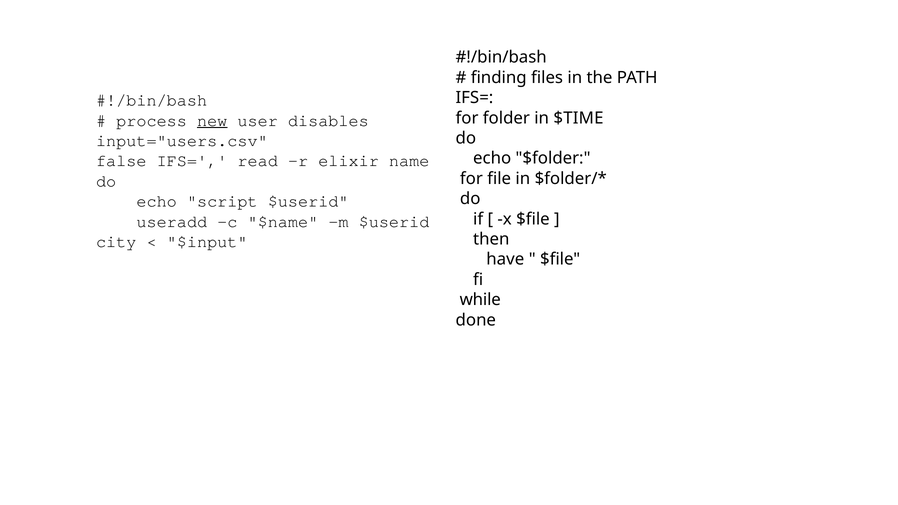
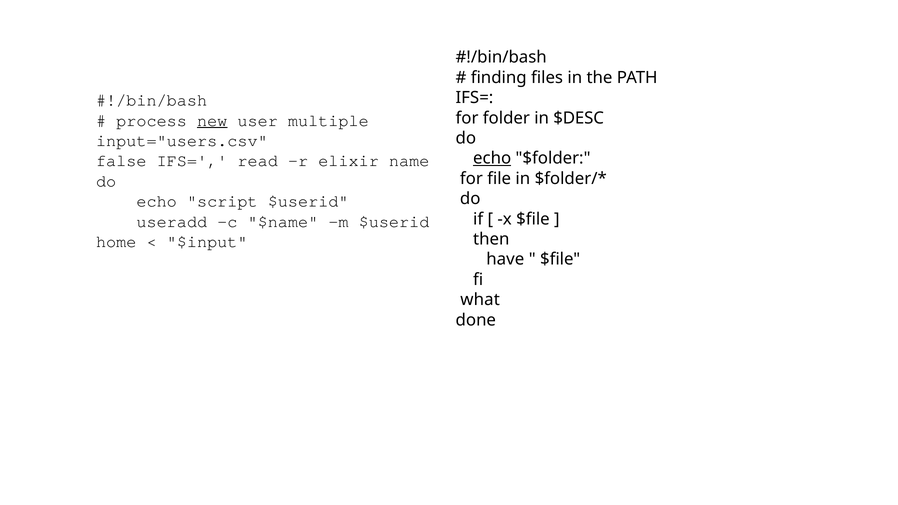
$TIME: $TIME -> $DESC (579, 118)
disables: disables -> multiple (328, 120)
echo underline: none -> present (492, 158)
city: city -> home (116, 242)
while: while -> what (480, 300)
